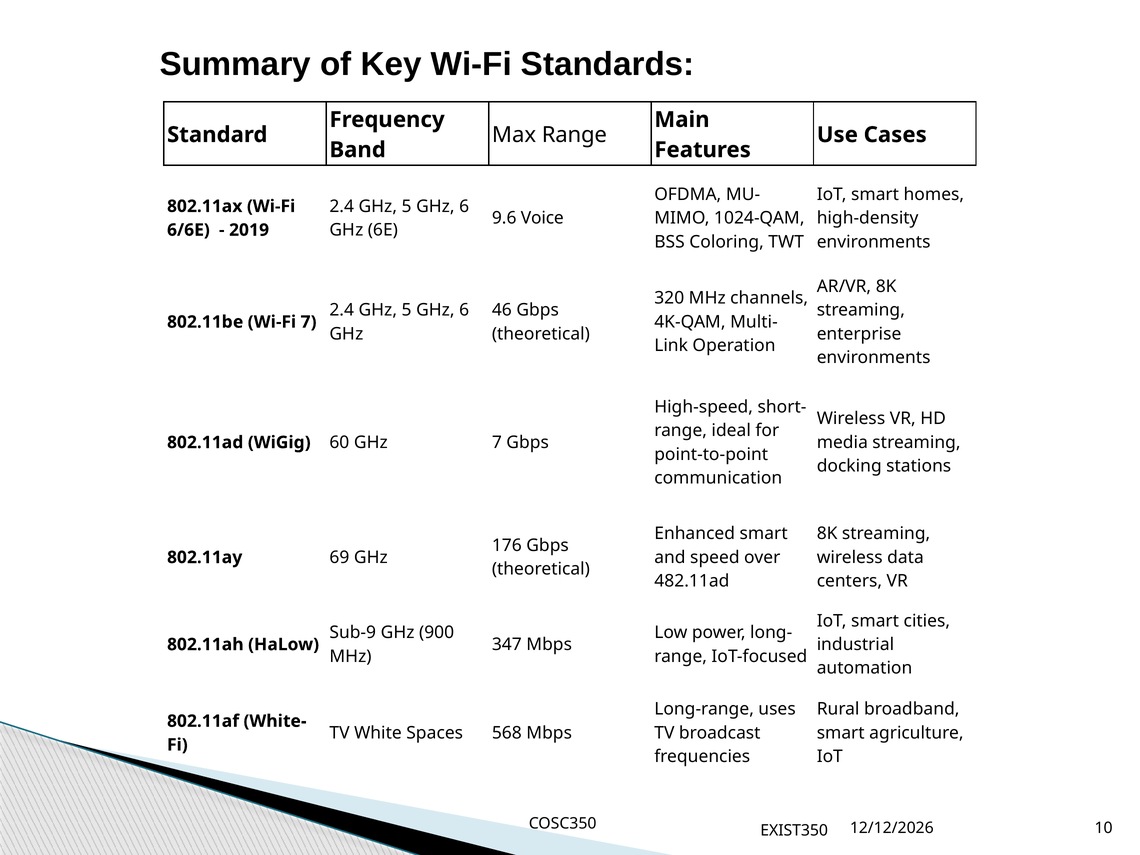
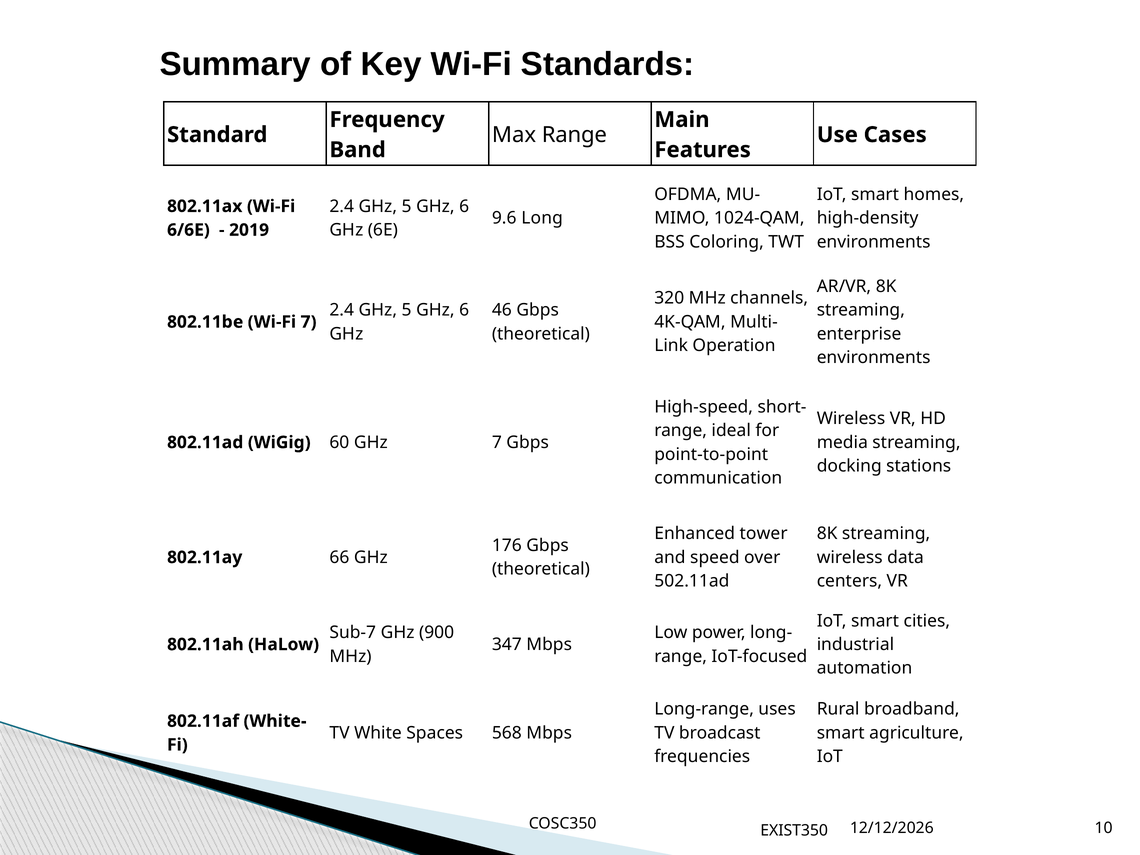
Voice: Voice -> Long (542, 218)
Enhanced smart: smart -> tower (764, 534)
69: 69 -> 66 (339, 557)
482.11ad: 482.11ad -> 502.11ad (692, 581)
Sub-9: Sub-9 -> Sub-7 (353, 633)
